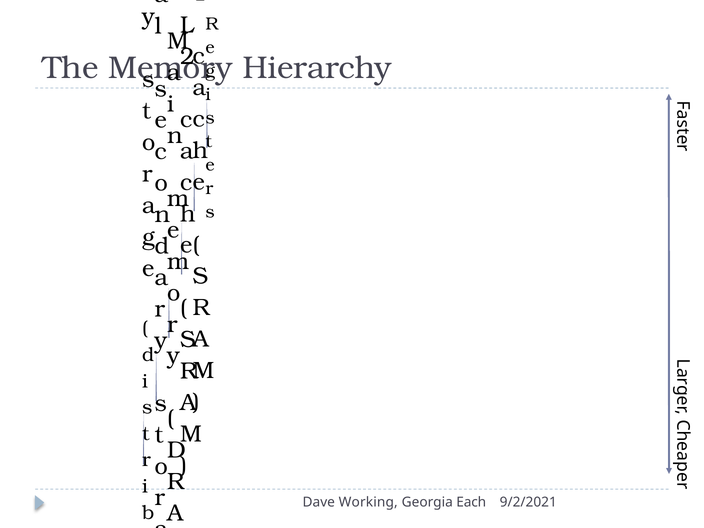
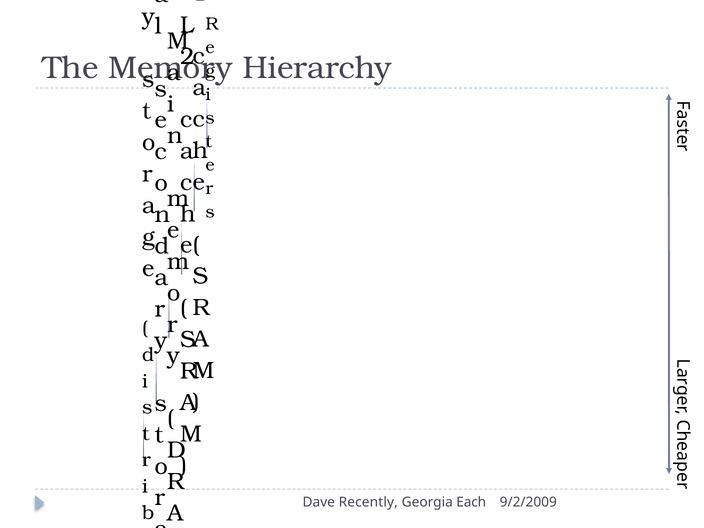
Working: Working -> Recently (368, 502)
9/2/2021: 9/2/2021 -> 9/2/2009 (528, 502)
